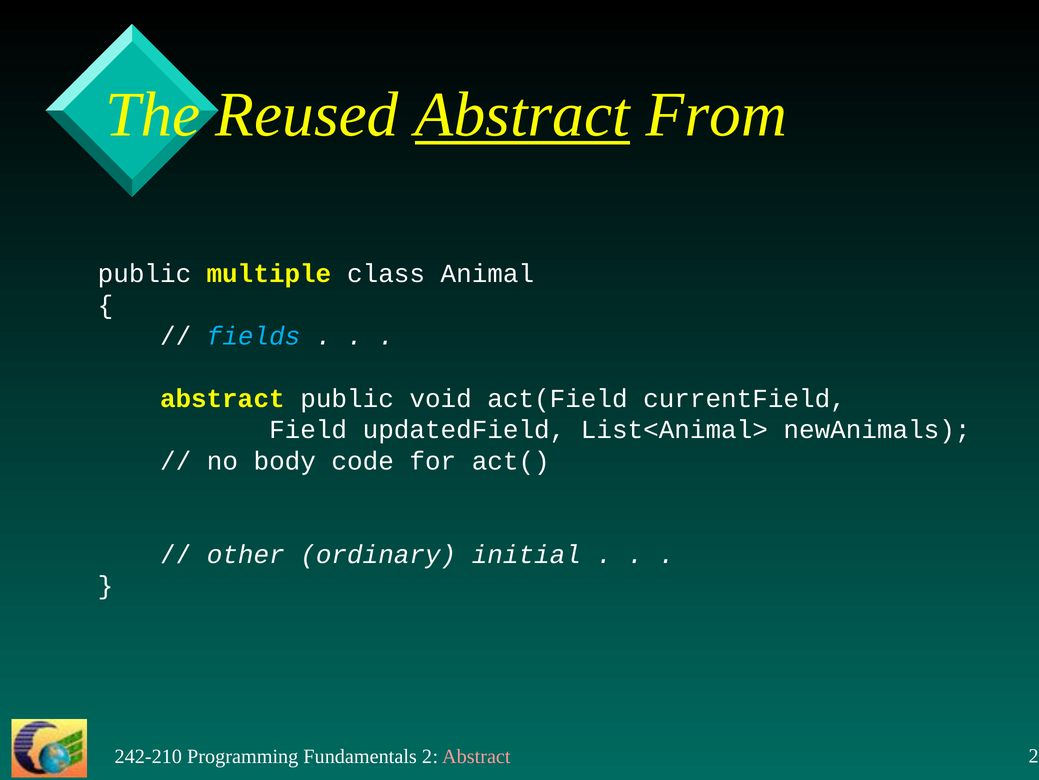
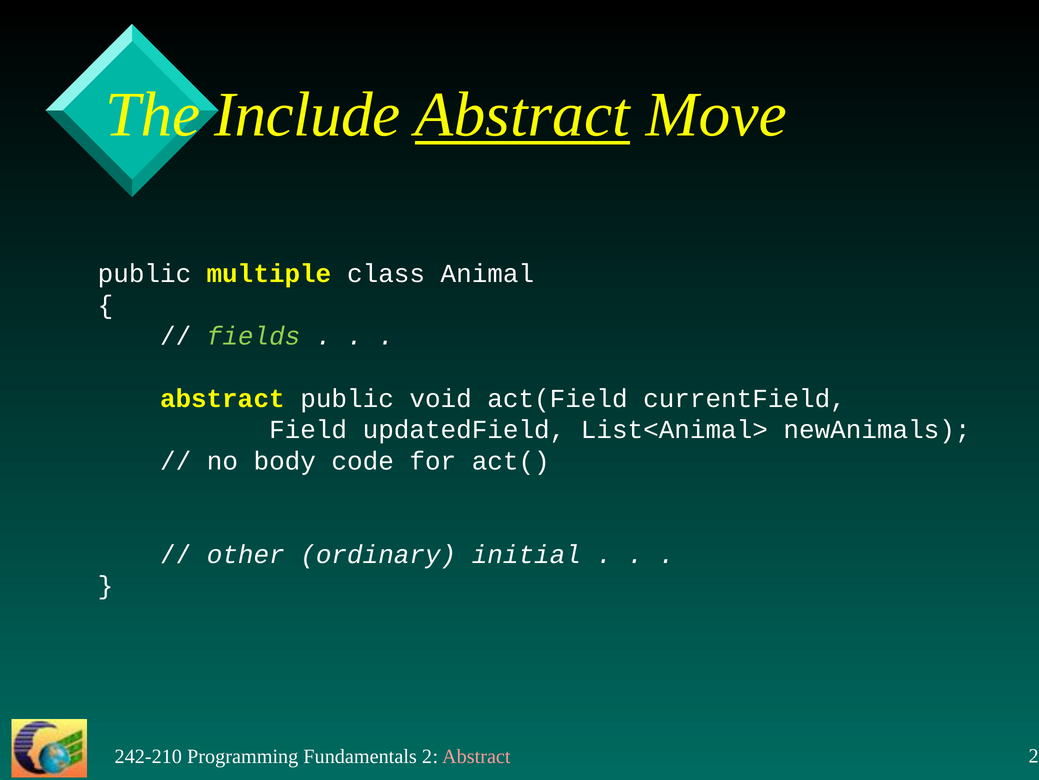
Reused: Reused -> Include (307, 115)
From: From -> Move (716, 115)
fields colour: light blue -> light green (254, 336)
